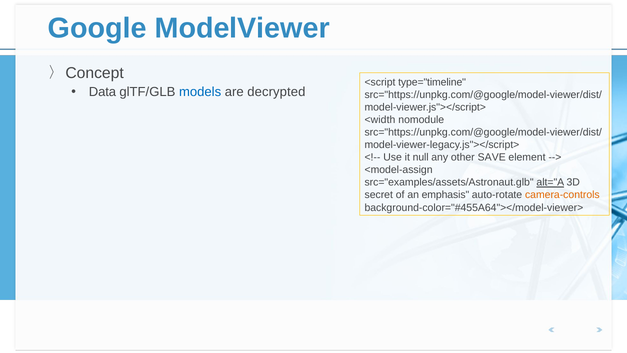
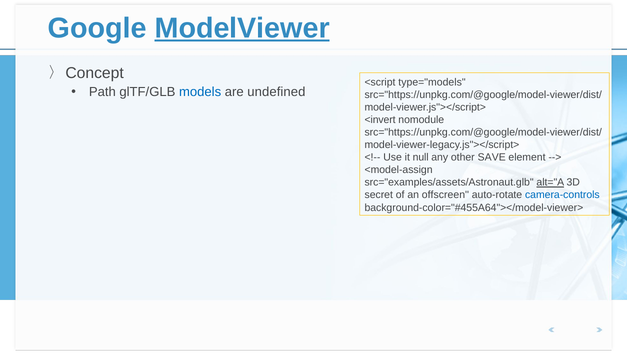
ModelViewer underline: none -> present (242, 28)
type="timeline: type="timeline -> type="models (432, 82)
Data: Data -> Path (102, 92)
decrypted: decrypted -> undefined (276, 92)
<width: <width -> <invert (380, 120)
emphasis: emphasis -> offscreen (445, 195)
camera-controls colour: orange -> blue (562, 195)
